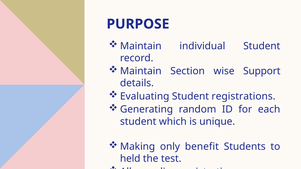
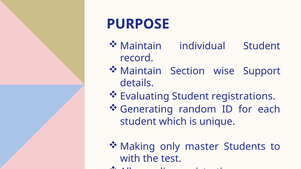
benefit: benefit -> master (202, 147)
held: held -> with (130, 159)
